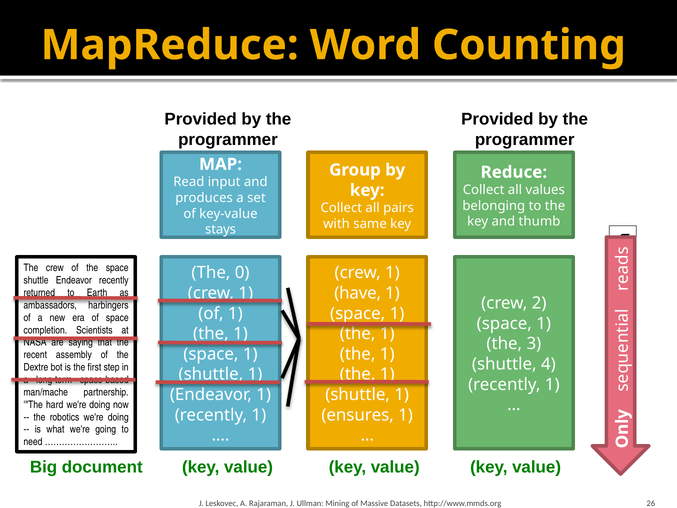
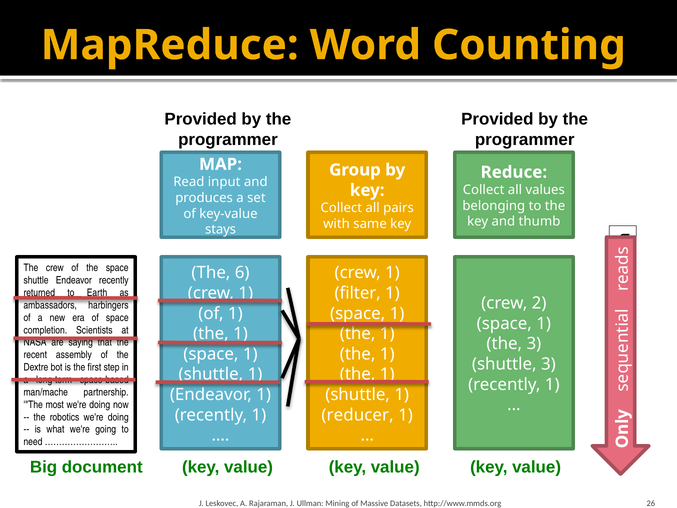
0: 0 -> 6 (242, 273)
have: have -> filter (358, 293)
shuttle 4: 4 -> 3 (548, 364)
hard: hard -> most (55, 404)
ensures: ensures -> reducer (358, 415)
